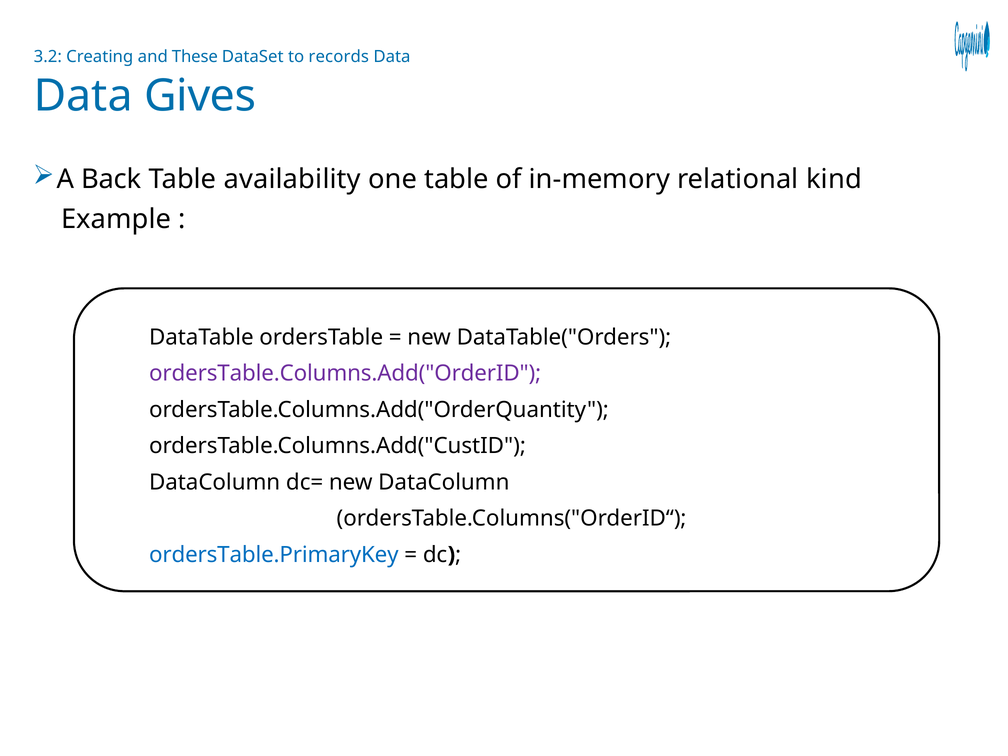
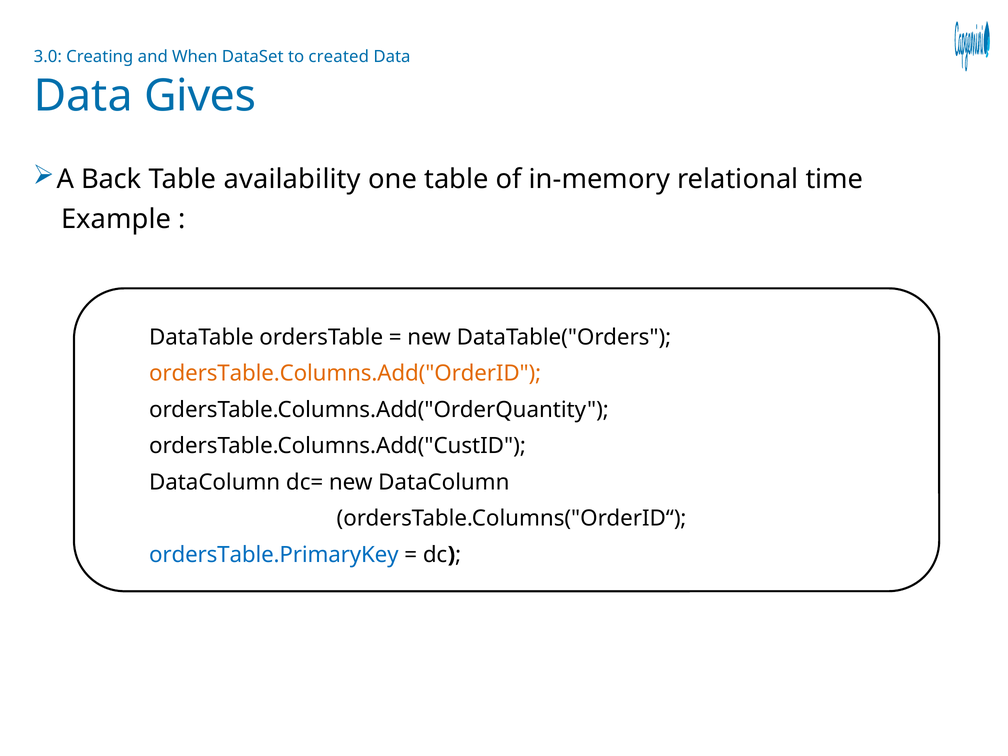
3.2: 3.2 -> 3.0 (48, 57)
These: These -> When (195, 57)
records: records -> created (339, 57)
kind: kind -> time (834, 179)
ordersTable.Columns.Add("OrderID colour: purple -> orange (345, 374)
